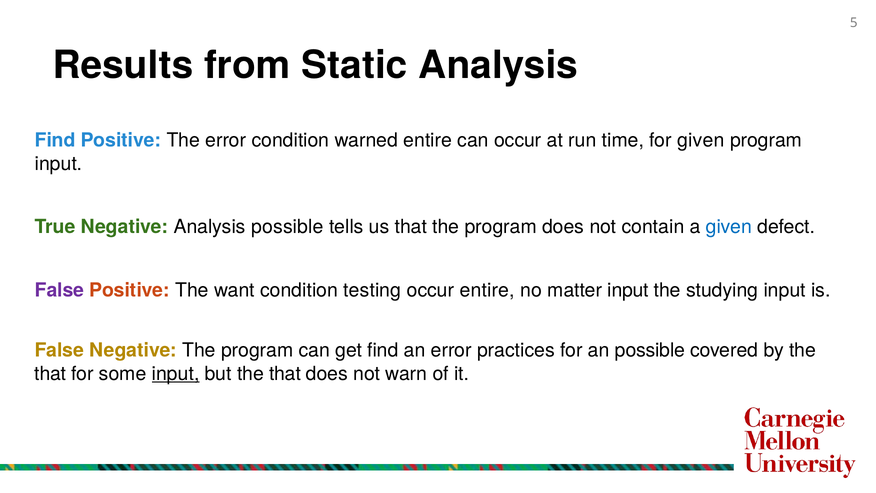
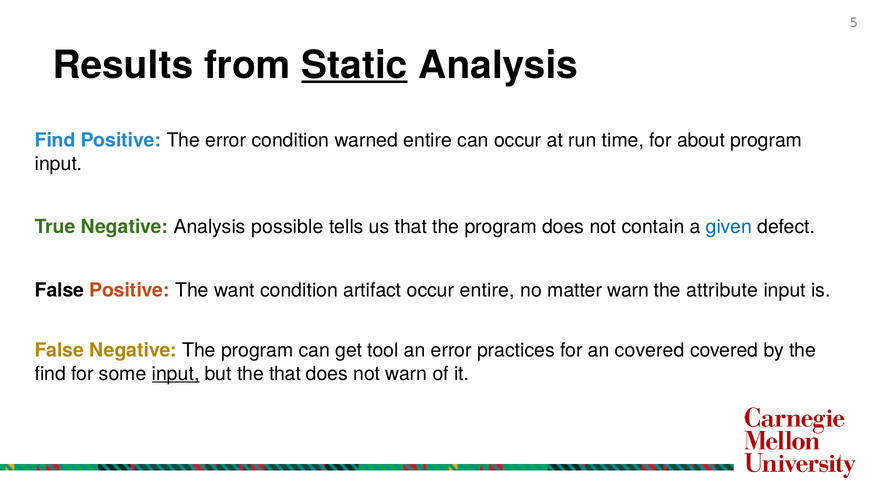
Static underline: none -> present (355, 65)
for given: given -> about (701, 140)
False colour: purple -> black (59, 290)
testing: testing -> artifact (372, 290)
matter input: input -> warn (628, 290)
studying: studying -> attribute (722, 290)
get find: find -> tool (383, 350)
an possible: possible -> covered (650, 350)
that: that -> find (50, 374)
